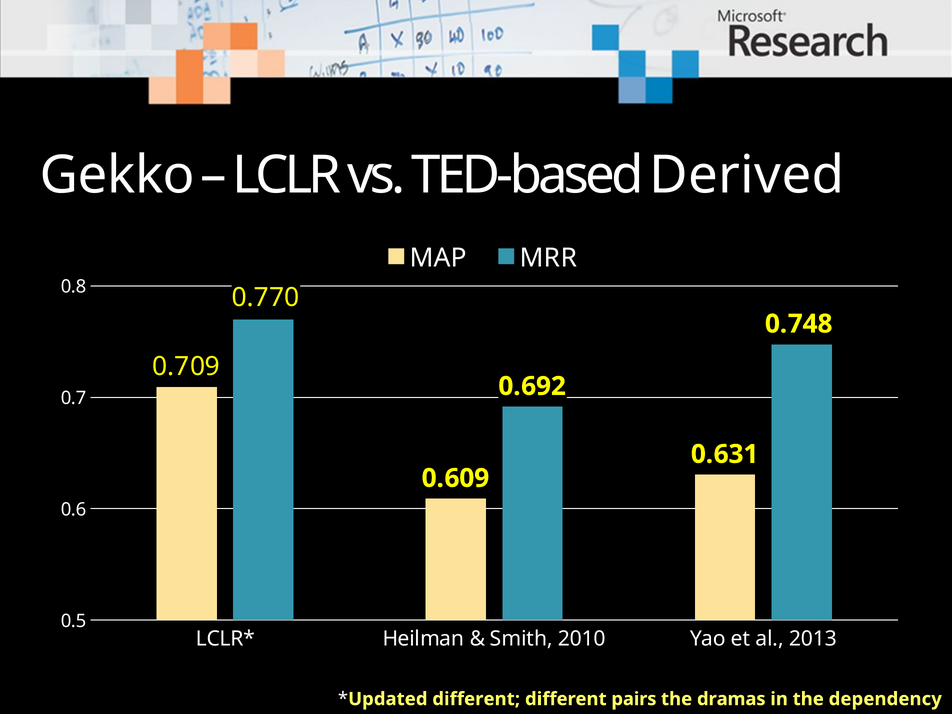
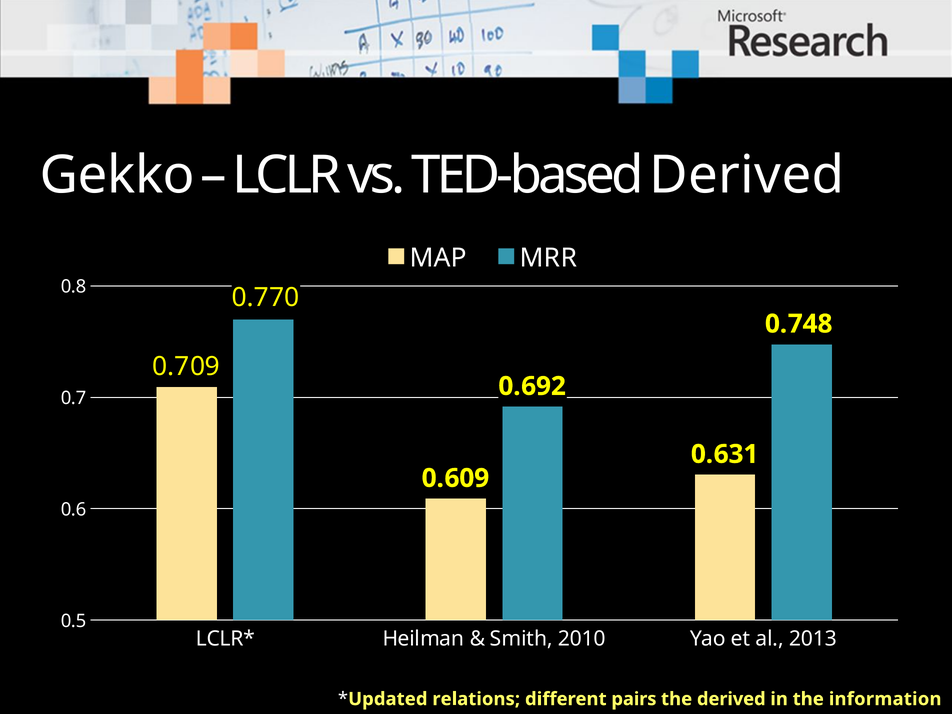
different: different -> relations (476, 699)
the dramas: dramas -> derived (731, 699)
dependency: dependency -> information (885, 699)
